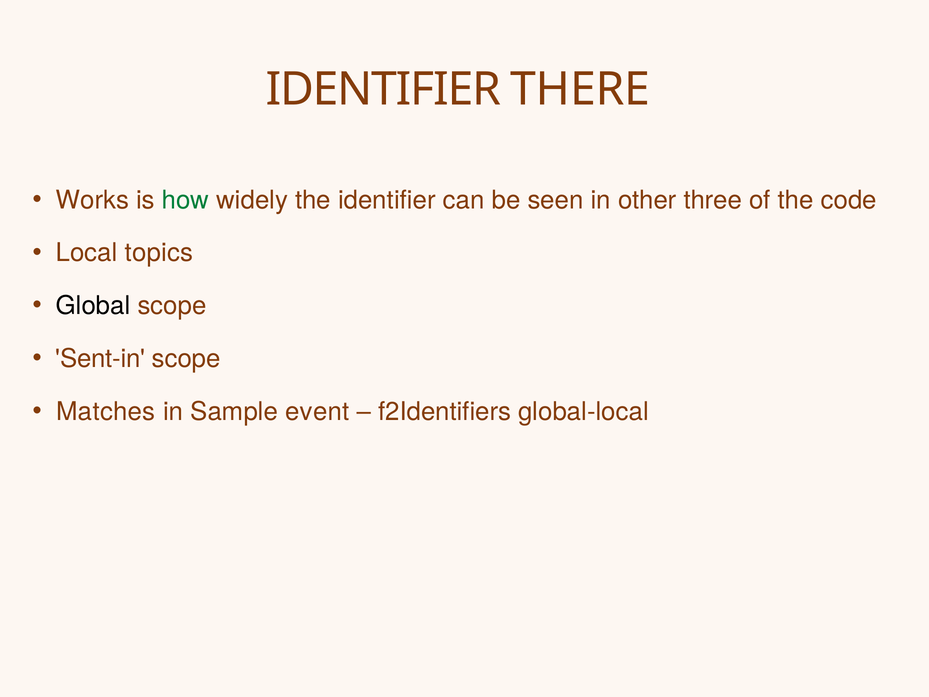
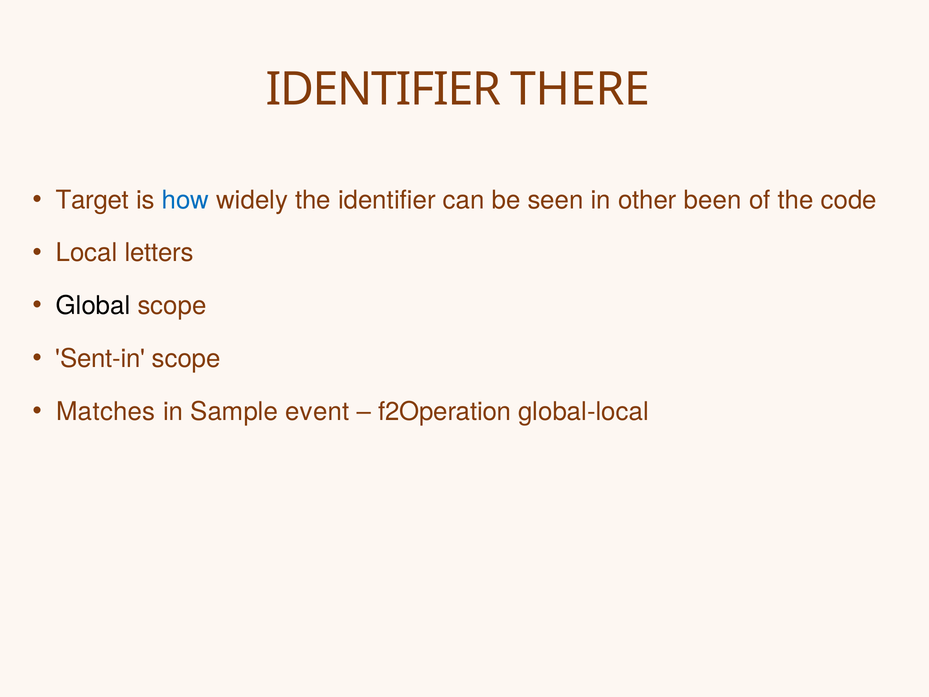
Works: Works -> Target (92, 200)
how colour: green -> blue (185, 200)
three: three -> been (713, 200)
topics: topics -> letters (159, 253)
f2Identifiers: f2Identifiers -> f2Operation (445, 412)
